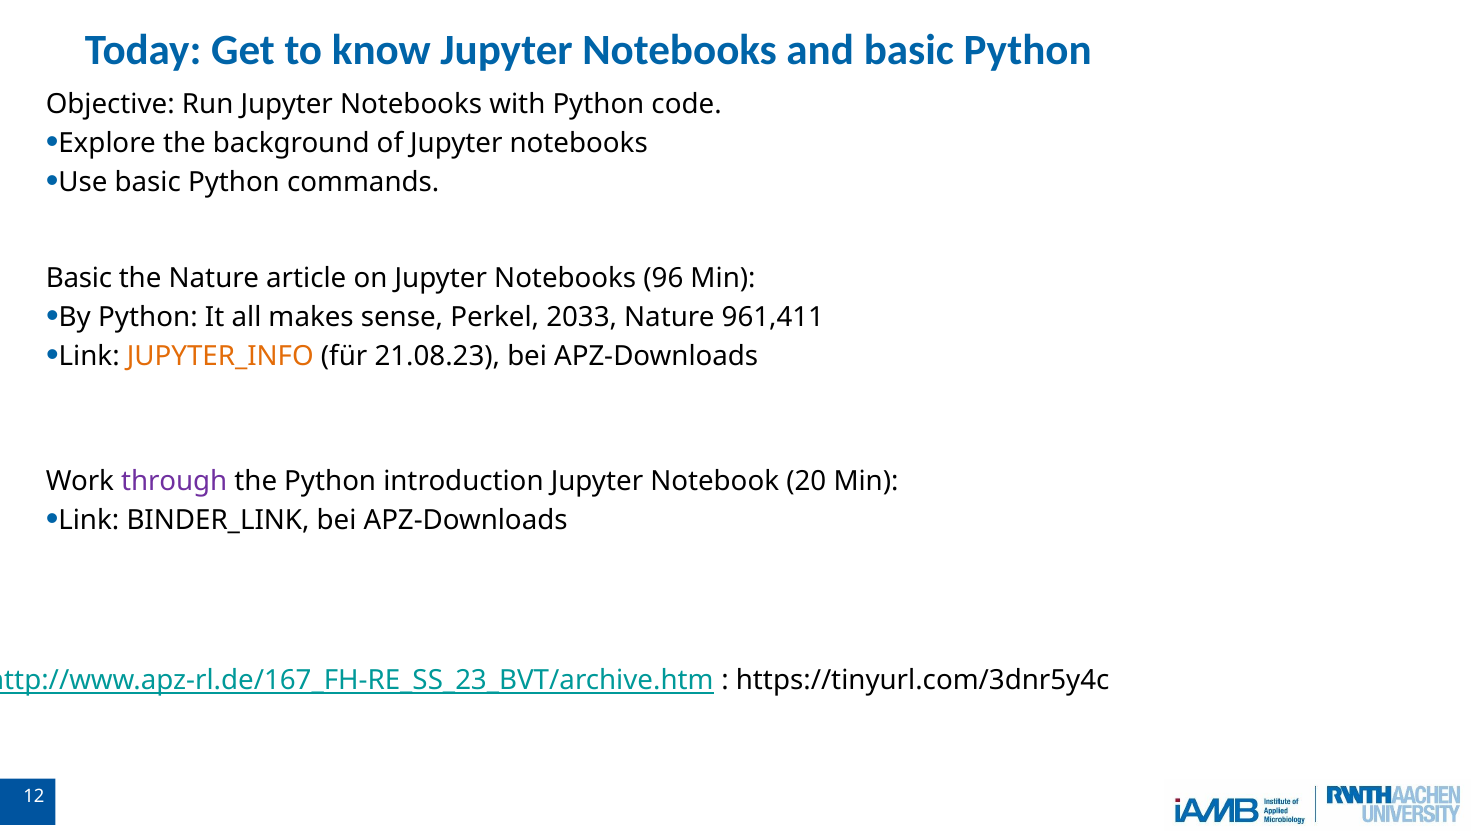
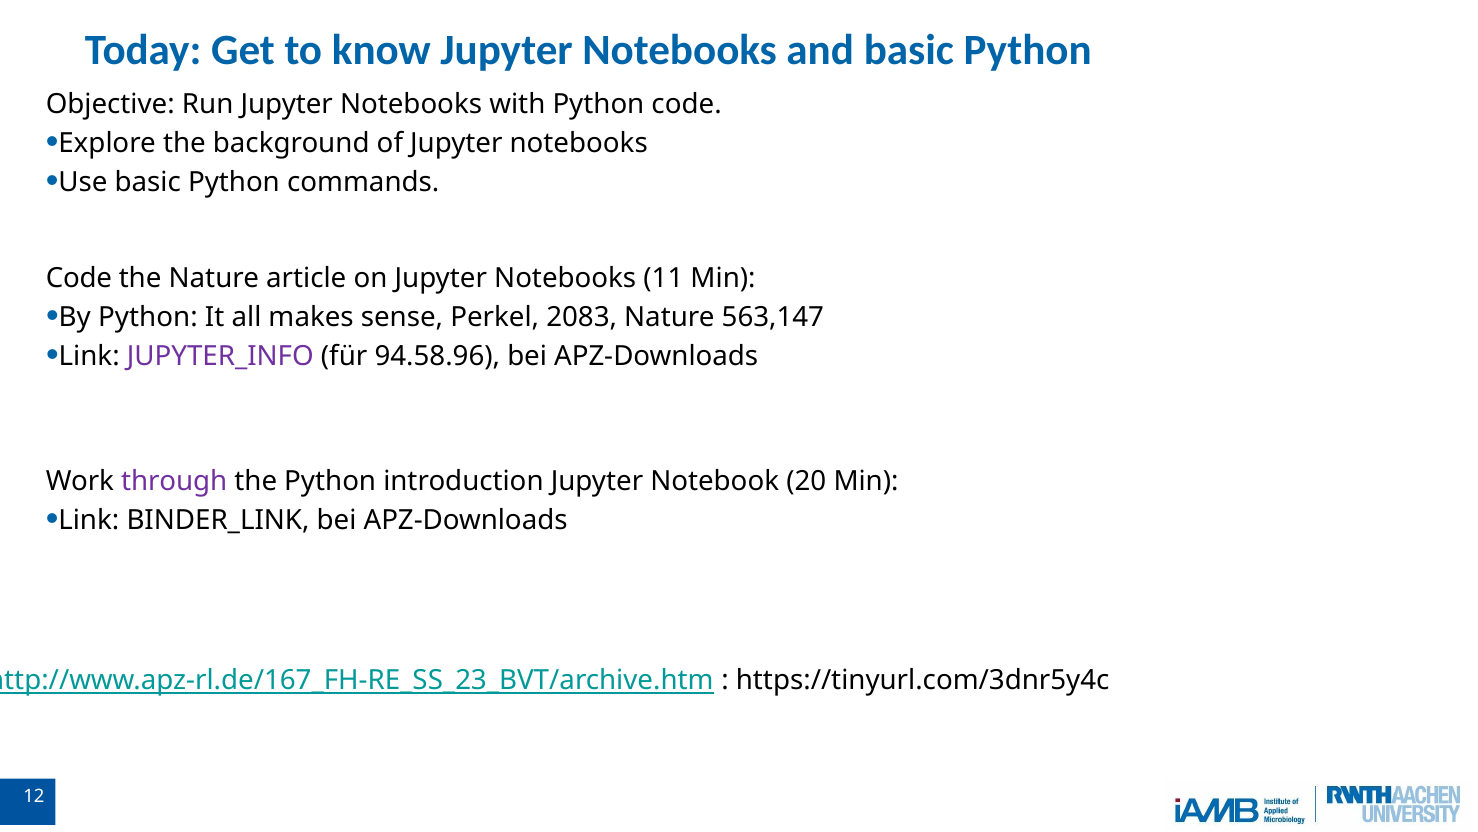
Basic: Basic -> Code (79, 278)
96: 96 -> 11 (663, 278)
2033: 2033 -> 2083 (582, 317)
961,411: 961,411 -> 563,147 (773, 317)
JUPYTER_INFO colour: orange -> purple (220, 356)
21.08.23: 21.08.23 -> 94.58.96 (437, 356)
